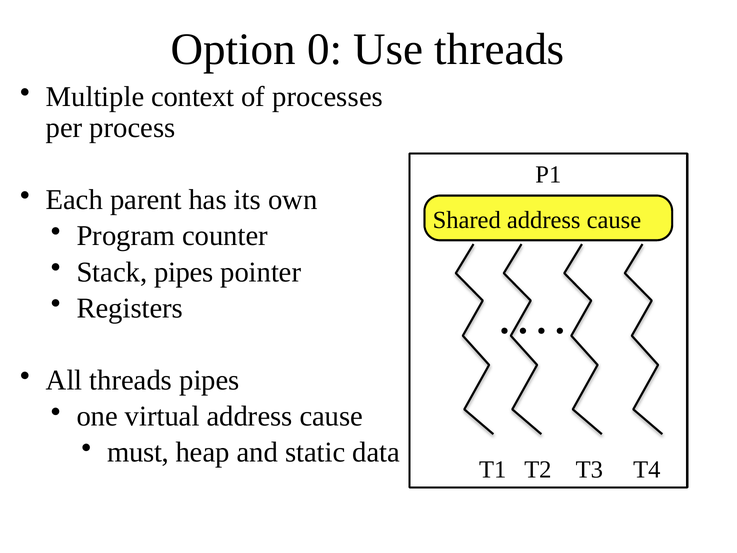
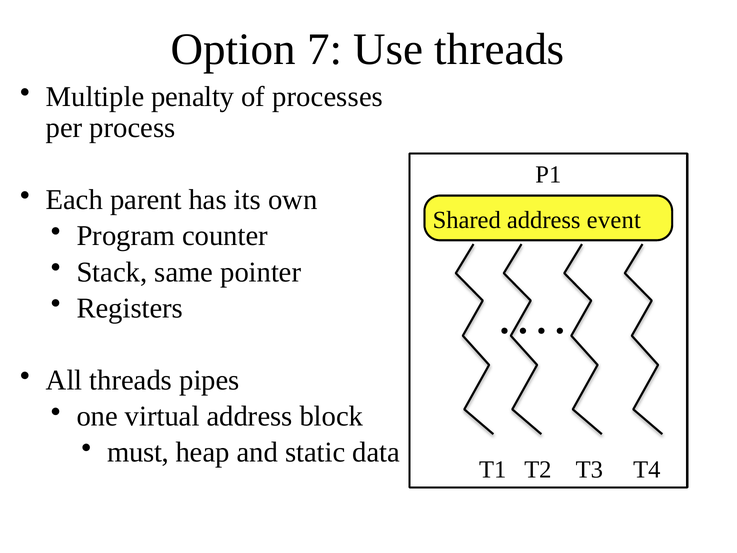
0: 0 -> 7 (325, 49)
context: context -> penalty (193, 97)
Shared address cause: cause -> event (614, 220)
Stack pipes: pipes -> same (184, 272)
virtual address cause: cause -> block (331, 416)
